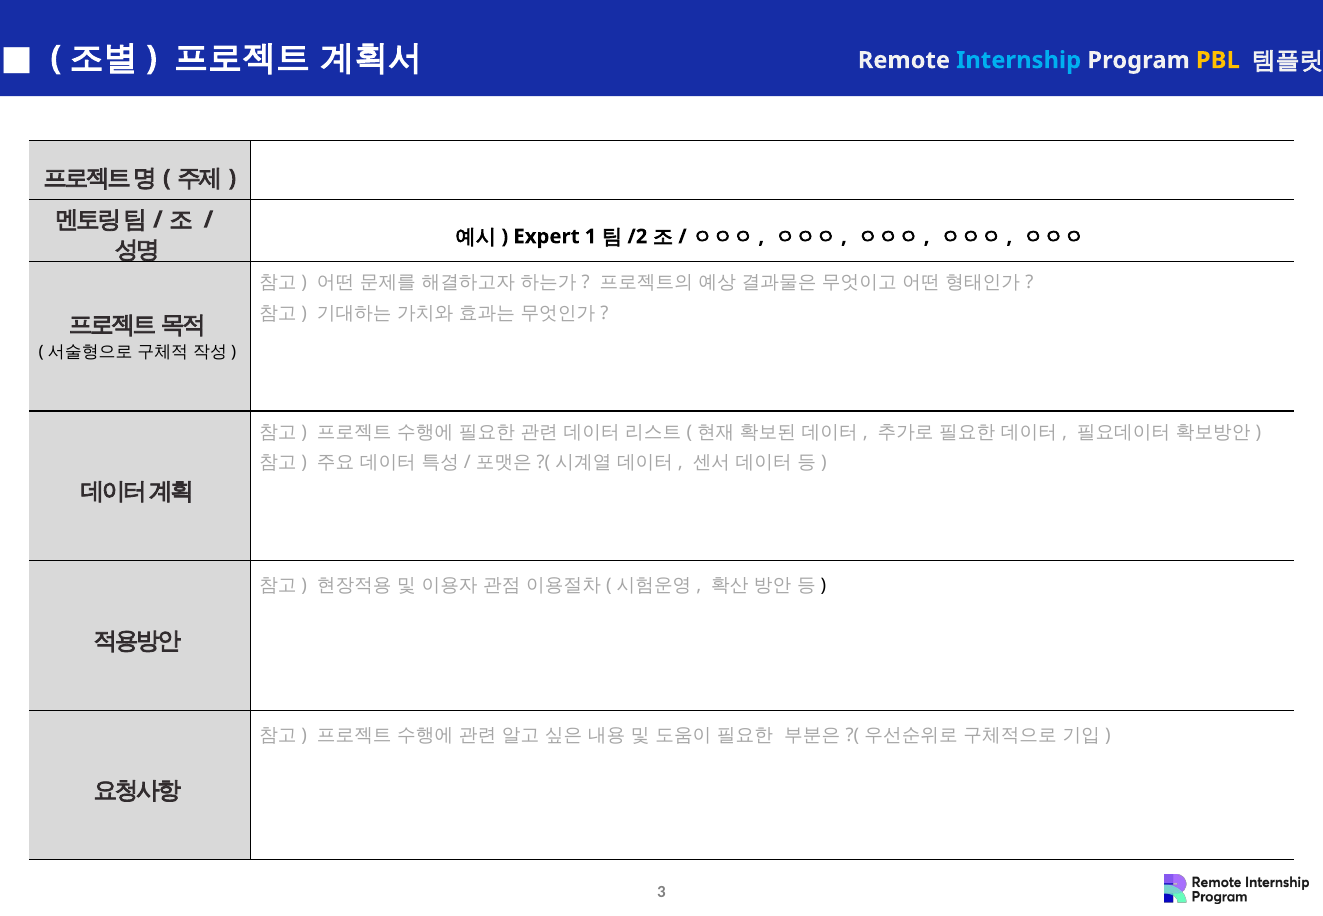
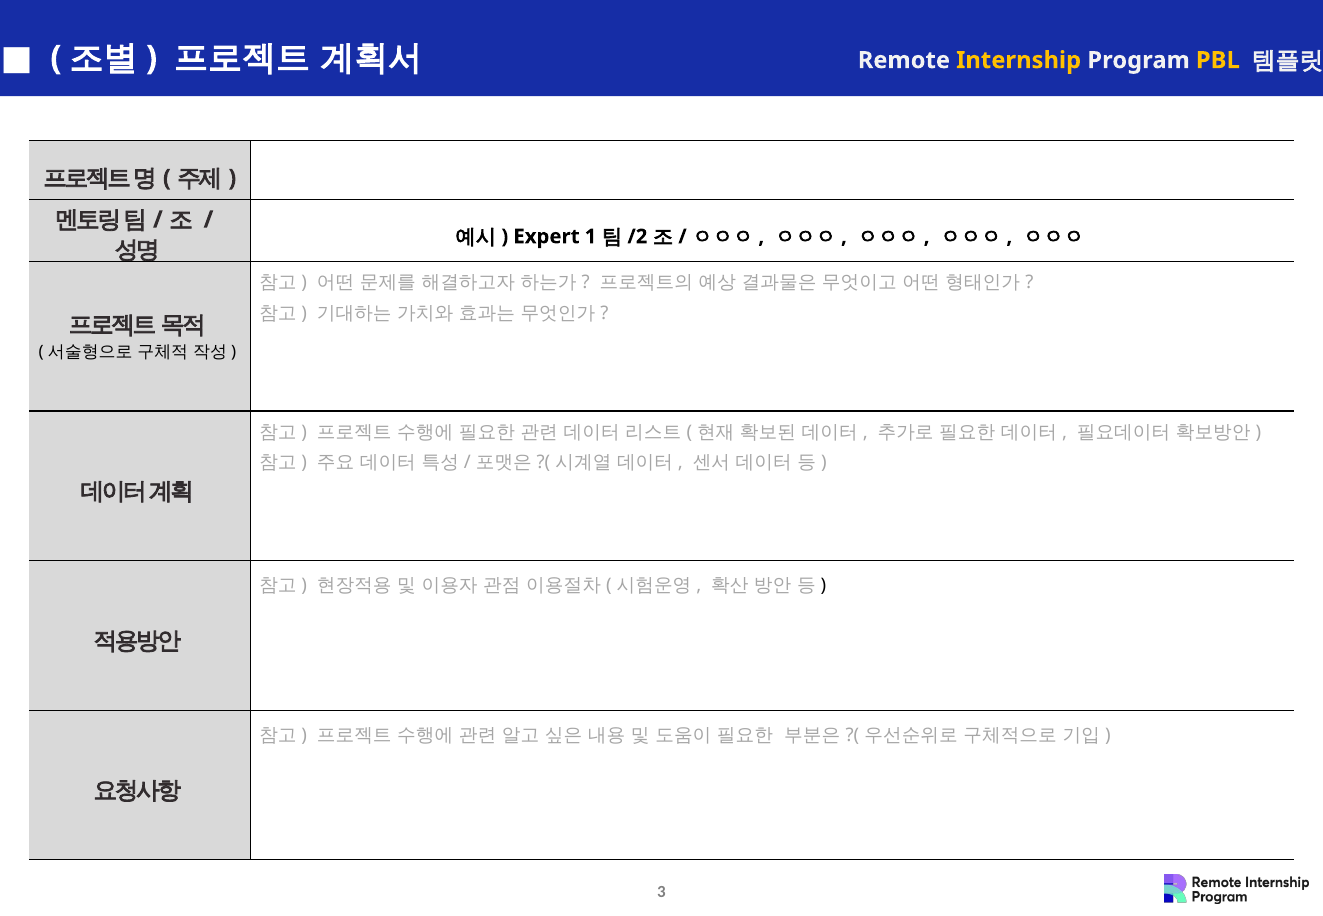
Internship colour: light blue -> yellow (1019, 60)
